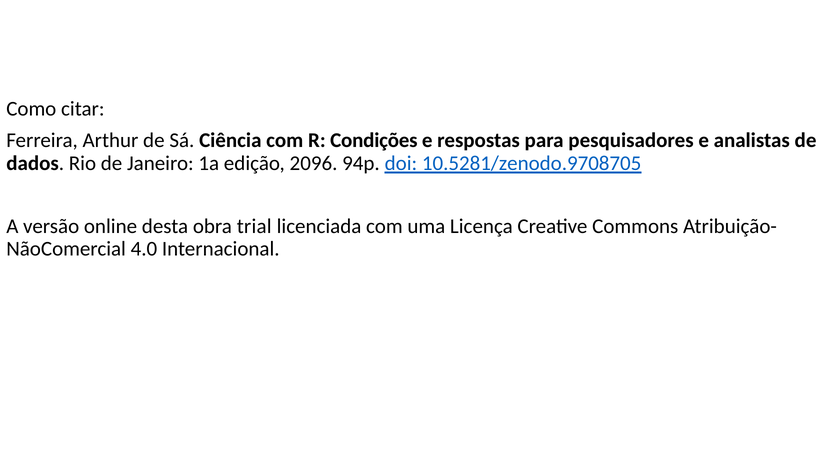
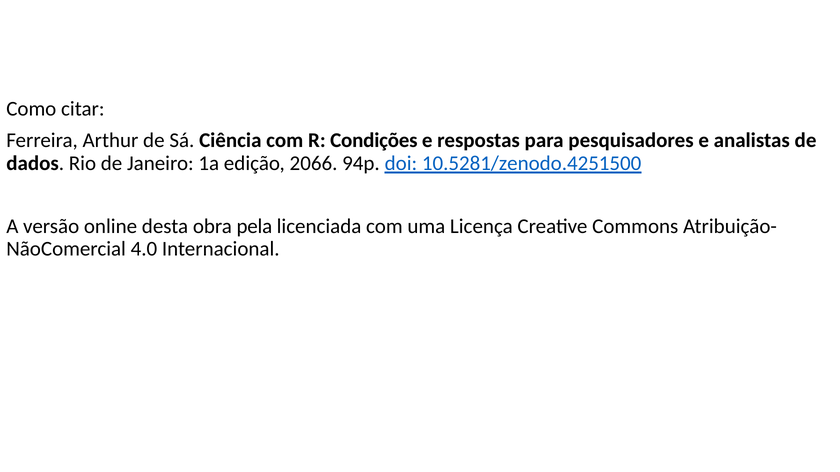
2096: 2096 -> 2066 (314, 163)
10.5281/zenodo.9708705: 10.5281/zenodo.9708705 -> 10.5281/zenodo.4251500 (532, 163)
trial: trial -> pela (254, 226)
